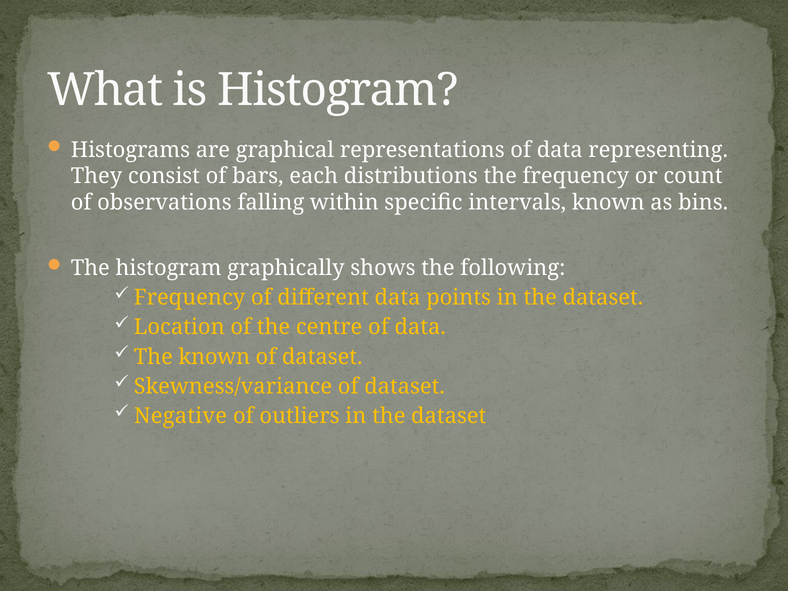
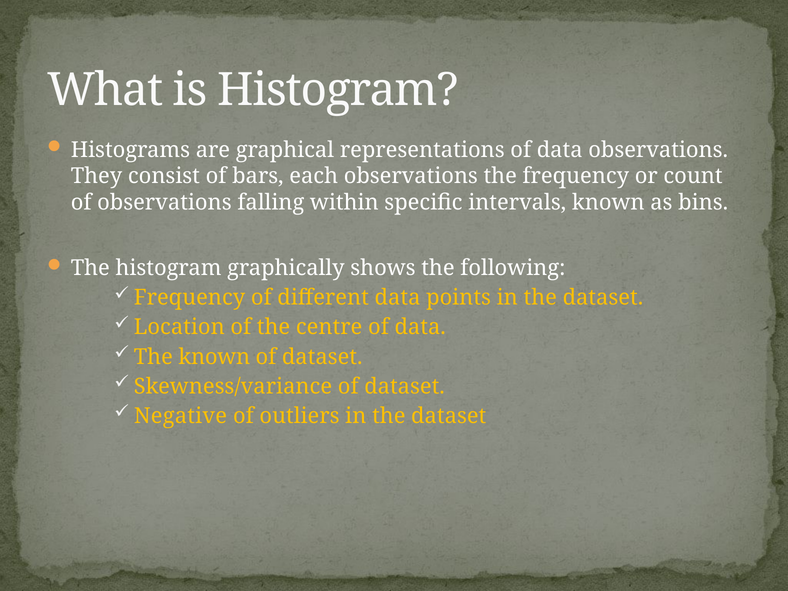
data representing: representing -> observations (658, 150)
each distributions: distributions -> observations (411, 176)
